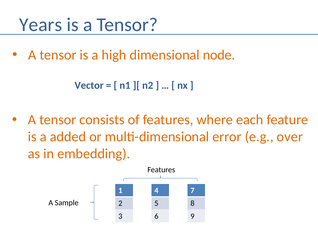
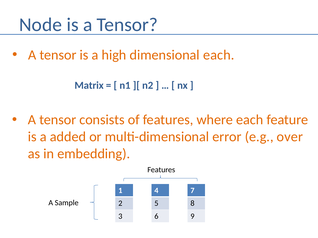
Years: Years -> Node (41, 25)
dimensional node: node -> each (219, 55)
Vector: Vector -> Matrix (89, 86)
